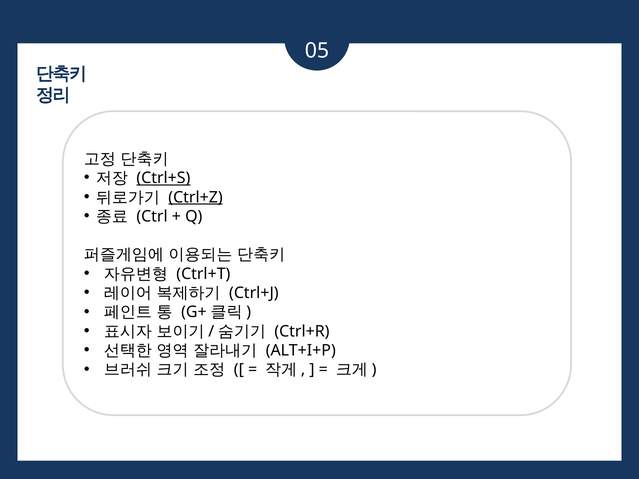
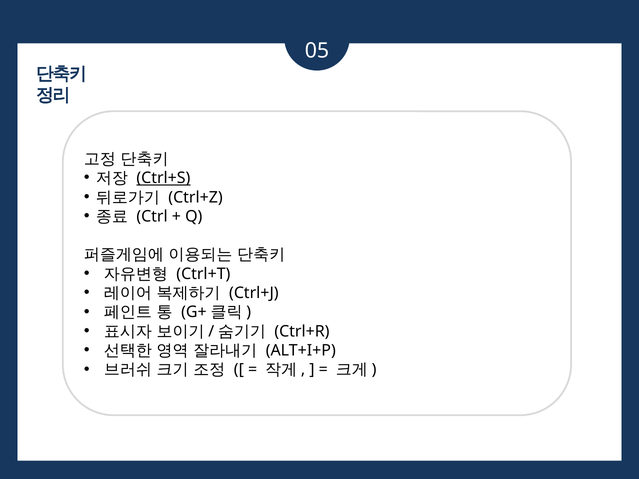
Ctrl+Z underline: present -> none (196, 197)
